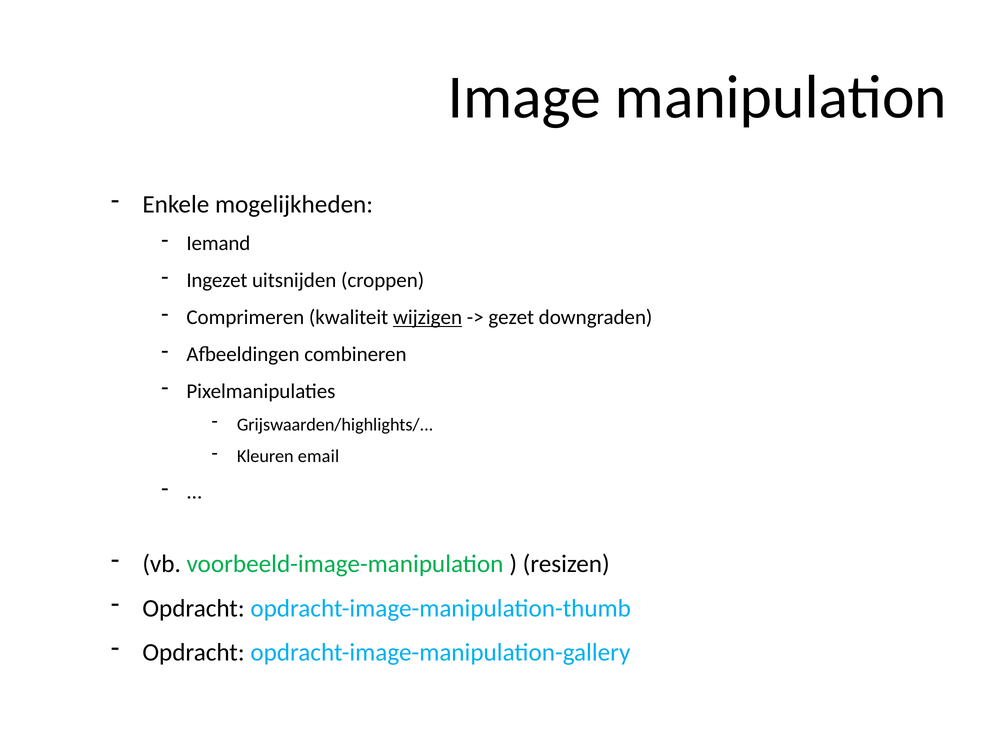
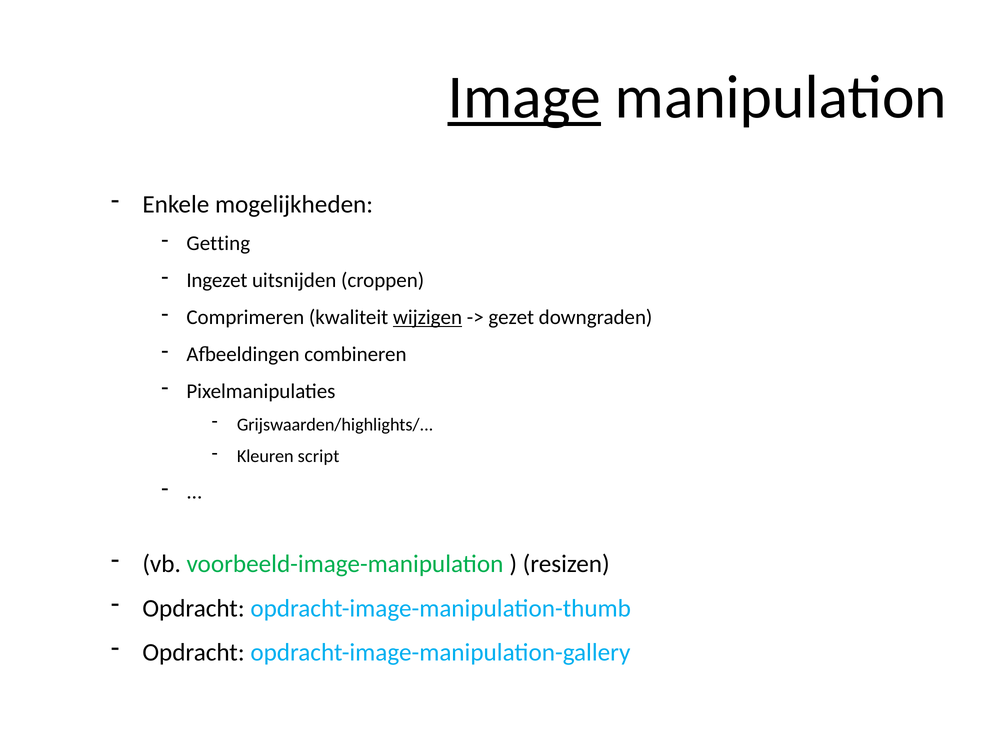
Image underline: none -> present (524, 98)
Iemand: Iemand -> Getting (218, 244)
email: email -> script (319, 456)
